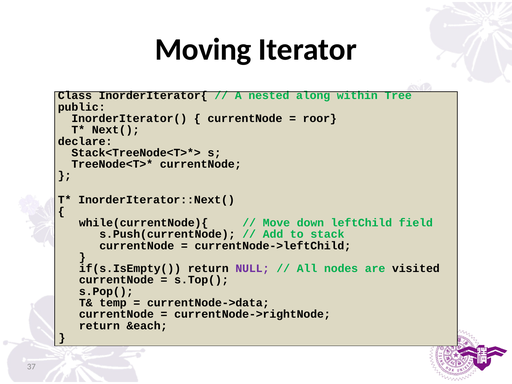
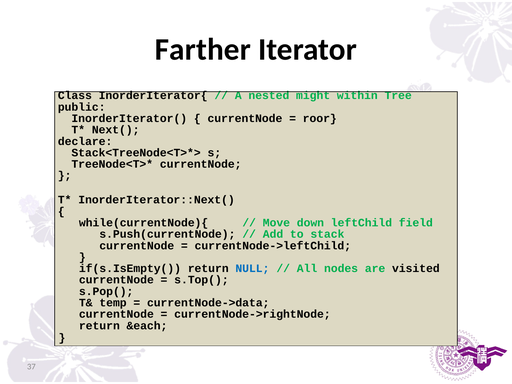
Moving: Moving -> Farther (203, 50)
along: along -> might (313, 96)
NULL colour: purple -> blue (252, 268)
